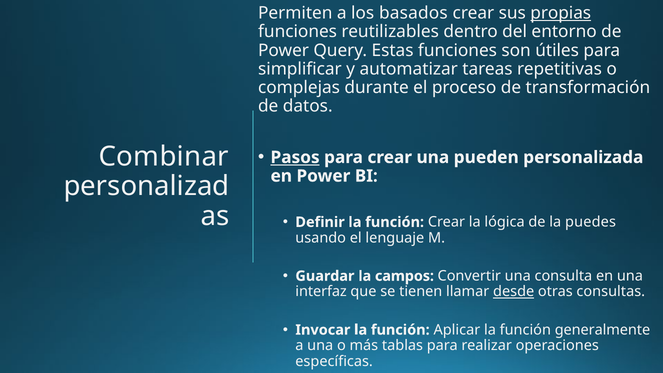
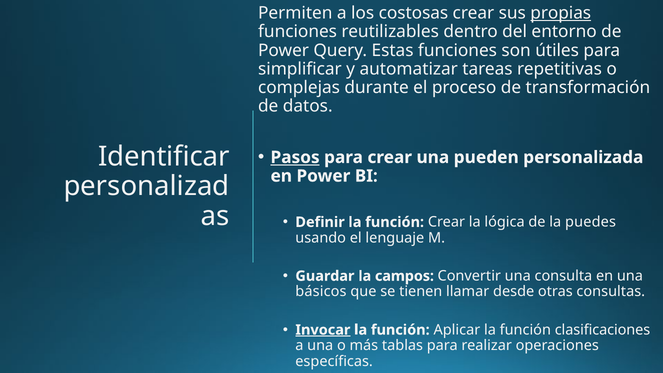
basados: basados -> costosas (413, 13)
Combinar: Combinar -> Identificar (164, 156)
interfaz: interfaz -> básicos (321, 292)
desde underline: present -> none (514, 292)
Invocar underline: none -> present (323, 330)
generalmente: generalmente -> clasificaciones (602, 330)
